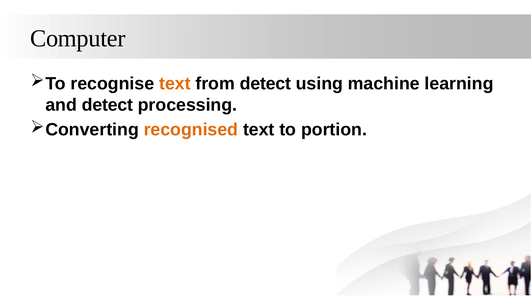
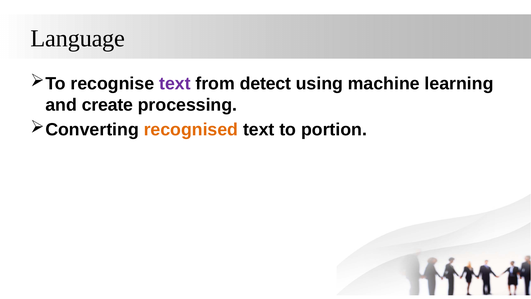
Computer: Computer -> Language (78, 39)
text colour: orange -> purple (175, 84)
and detect: detect -> create (107, 105)
